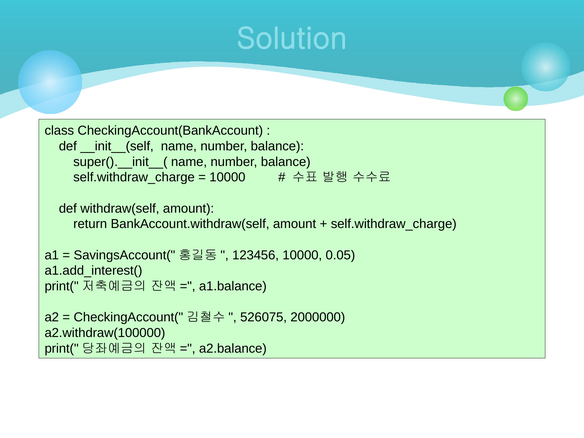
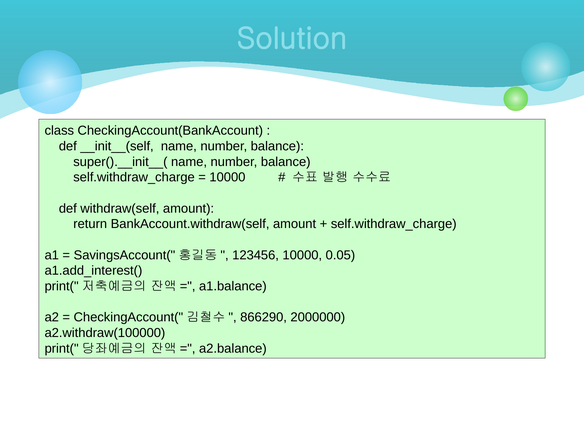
526075: 526075 -> 866290 (264, 317)
